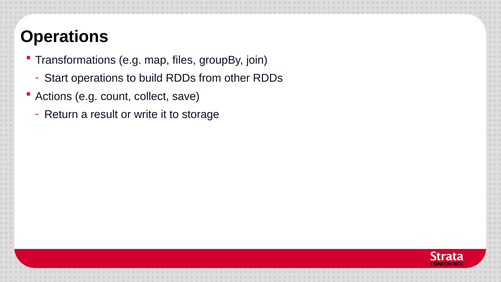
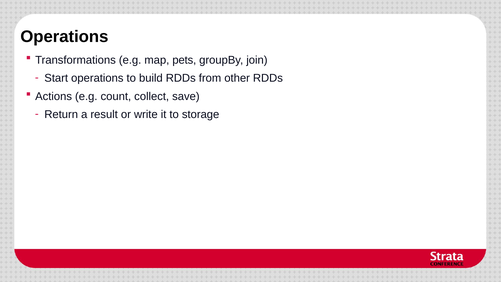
files: files -> pets (184, 60)
